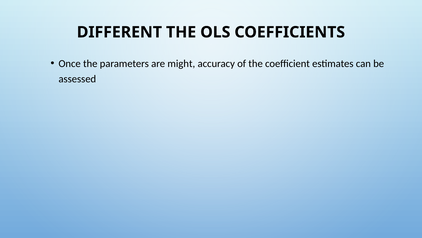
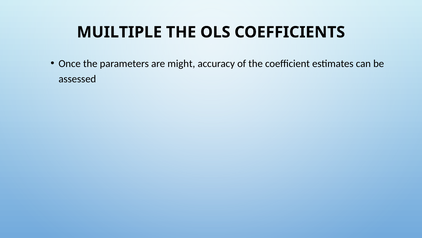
DIFFERENT: DIFFERENT -> MUILTIPLE (119, 32)
